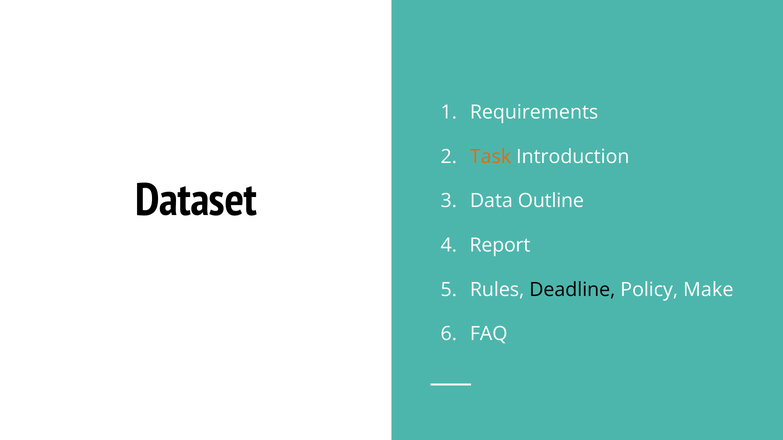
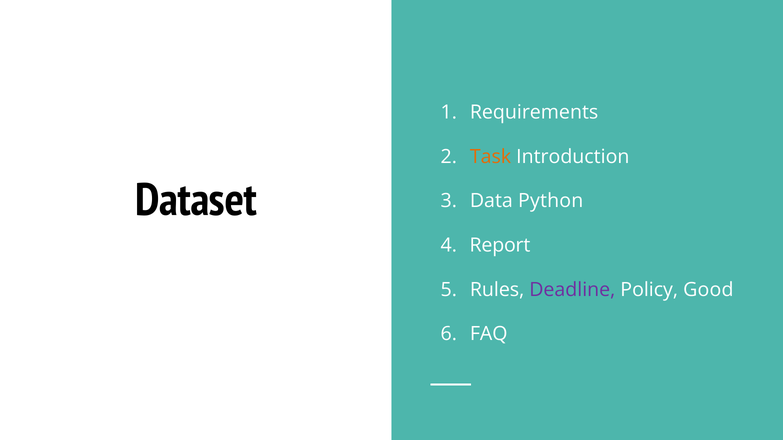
Outline: Outline -> Python (551, 201)
Deadline colour: black -> purple (572, 290)
Make: Make -> Good (708, 290)
